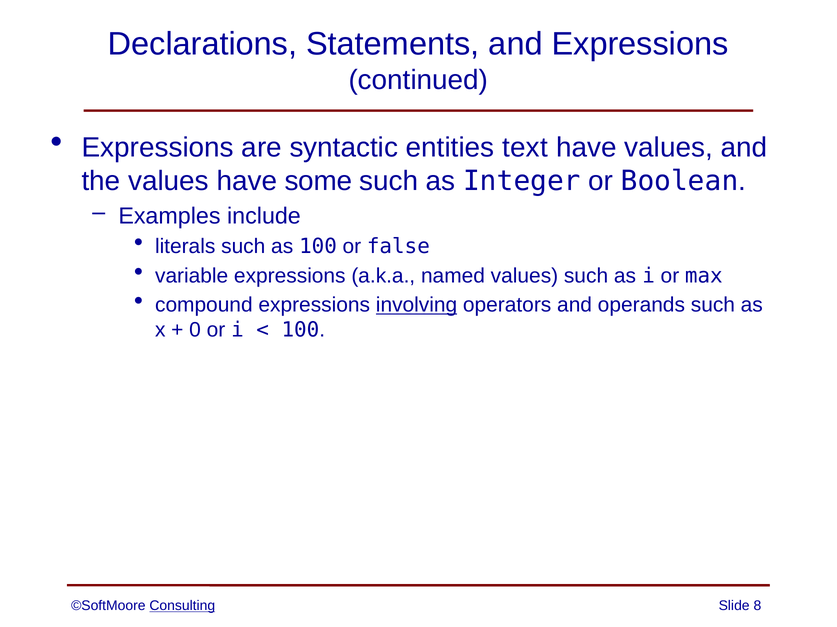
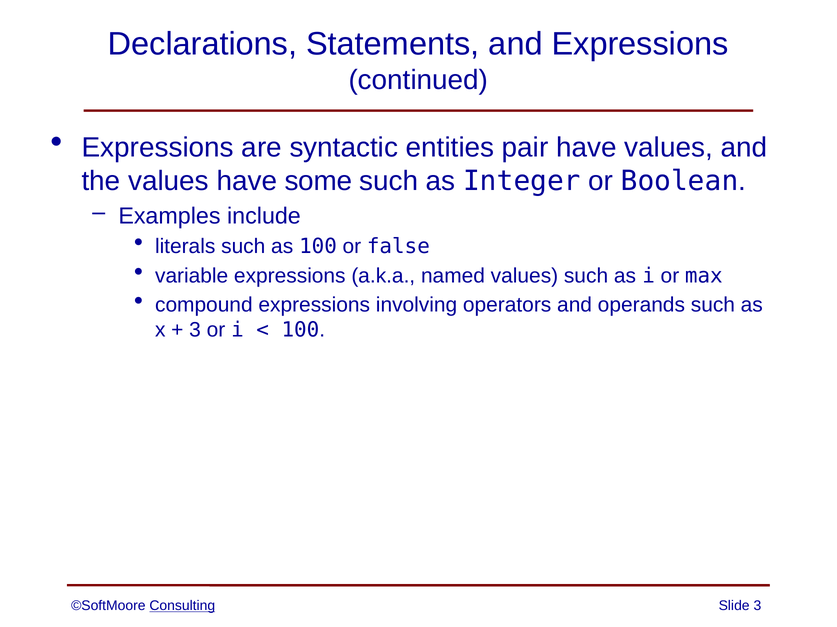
text: text -> pair (525, 148)
involving underline: present -> none (417, 305)
0: 0 -> 3 (195, 330)
Slide 8: 8 -> 3 (757, 606)
